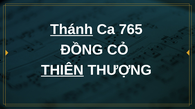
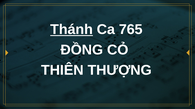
THIÊN underline: present -> none (62, 71)
